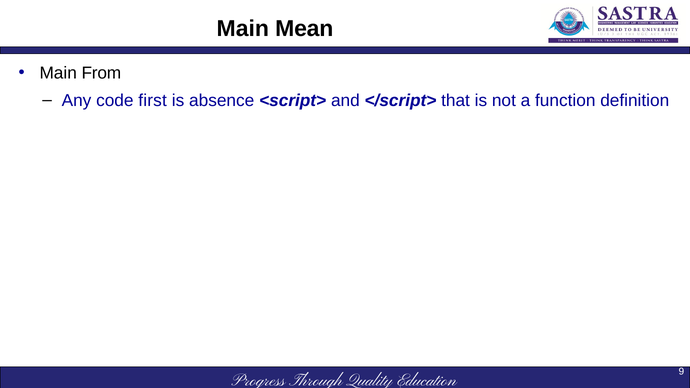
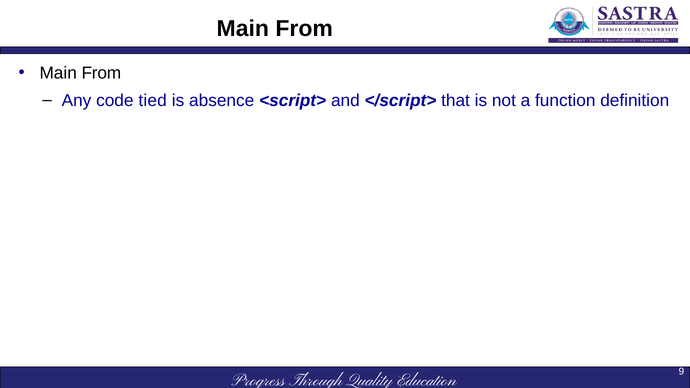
Mean: Mean -> From (304, 29)
first: first -> tied (153, 101)
